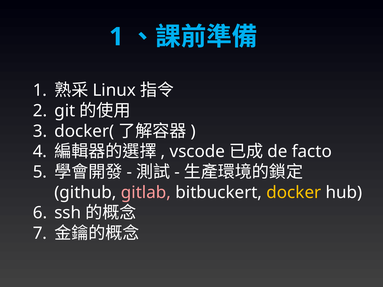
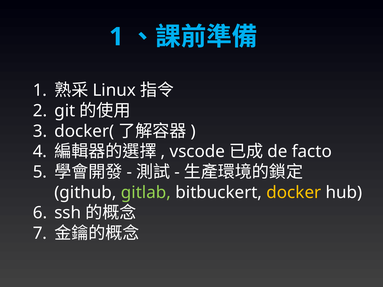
gitlab colour: pink -> light green (146, 193)
